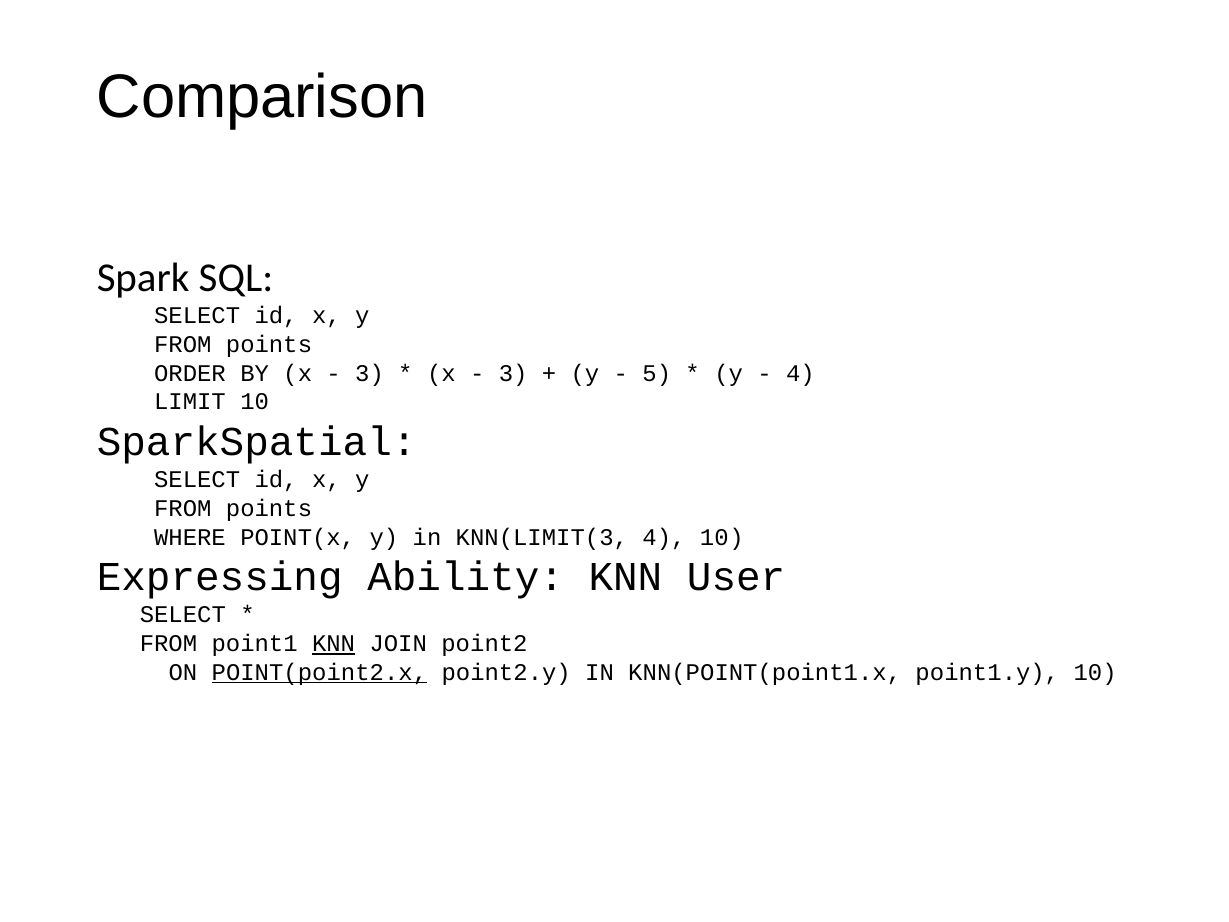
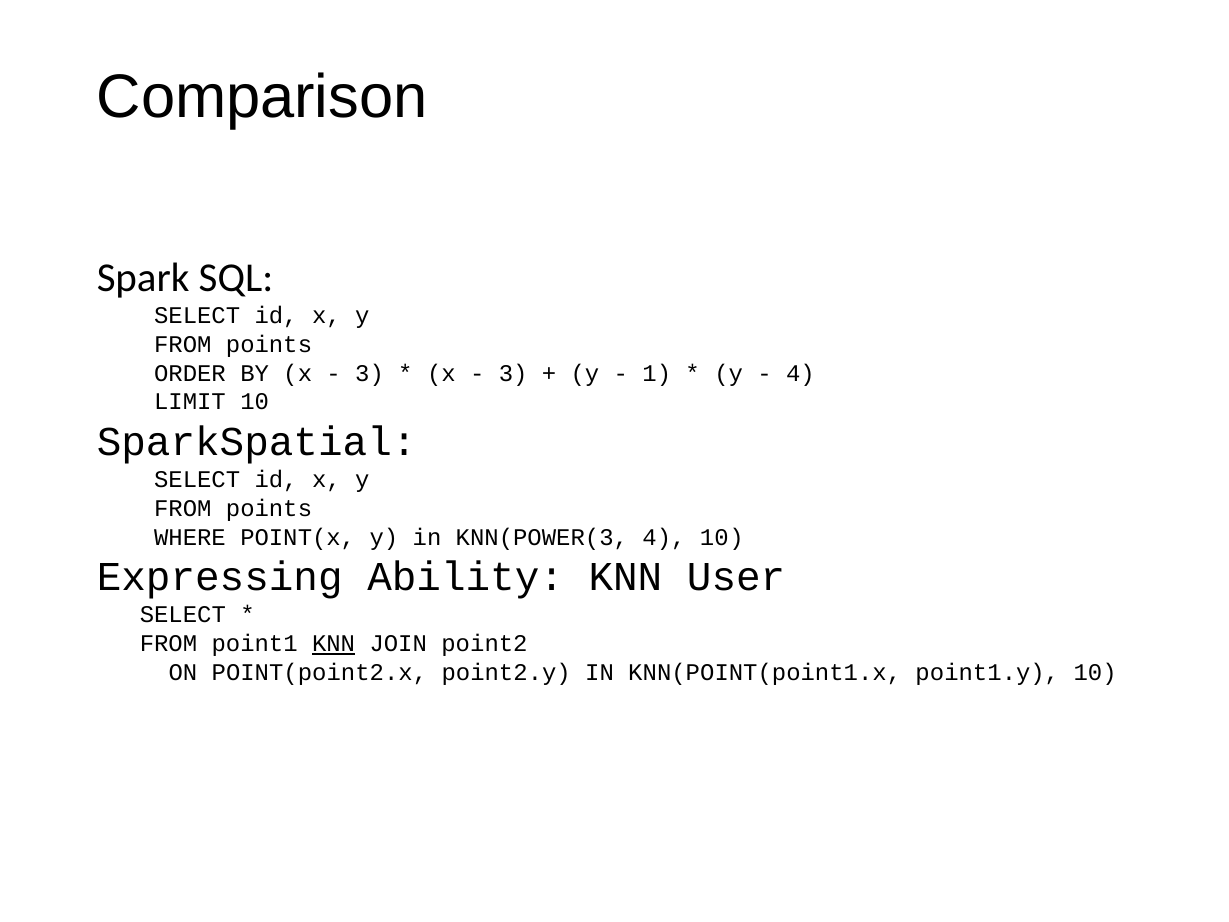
5: 5 -> 1 (657, 373)
KNN(LIMIT(3: KNN(LIMIT(3 -> KNN(POWER(3 (542, 537)
POINT(point2.x underline: present -> none (319, 672)
